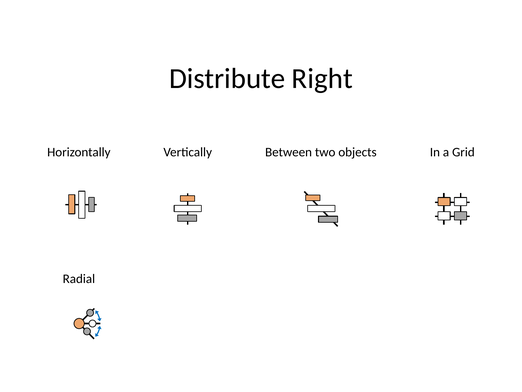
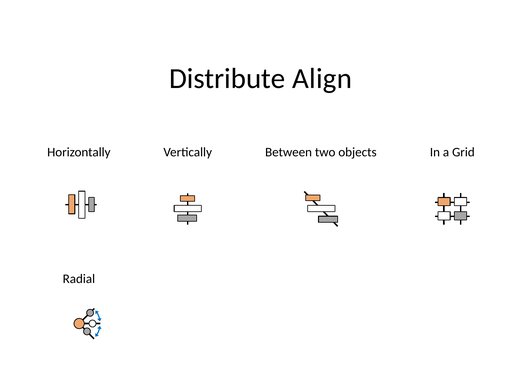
Right: Right -> Align (322, 78)
